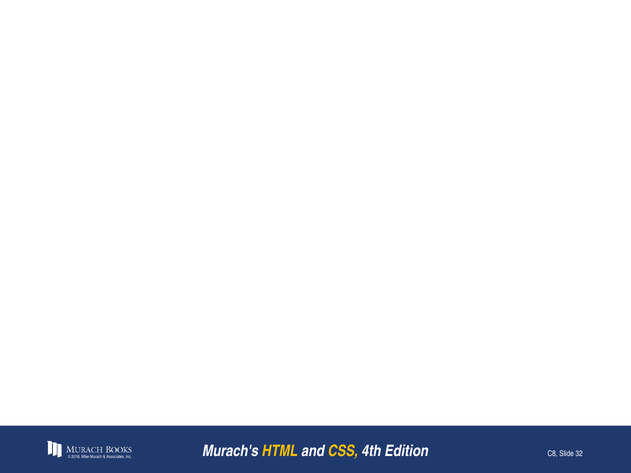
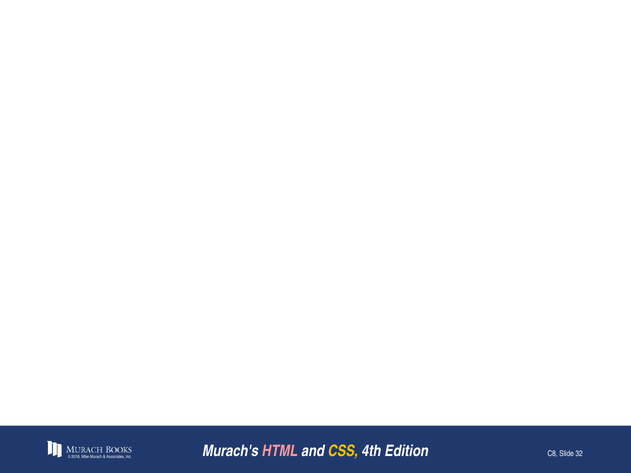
HTML colour: yellow -> pink (280, 451)
